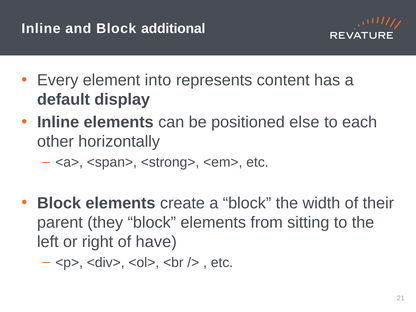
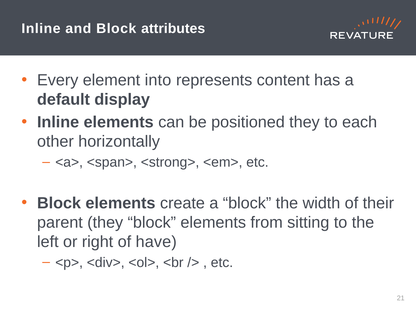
additional: additional -> attributes (173, 29)
positioned else: else -> they (304, 122)
